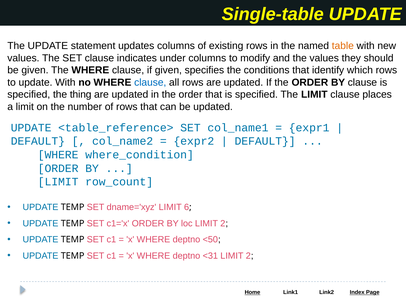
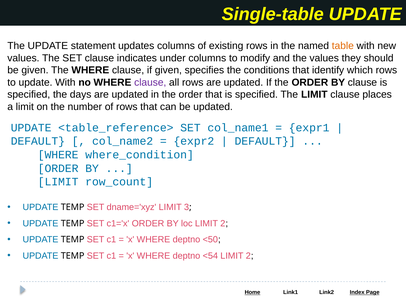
clause colour: blue -> purple (150, 83)
thing: thing -> days (81, 95)
6: 6 -> 3 (187, 208)
<31: <31 -> <54 (210, 256)
